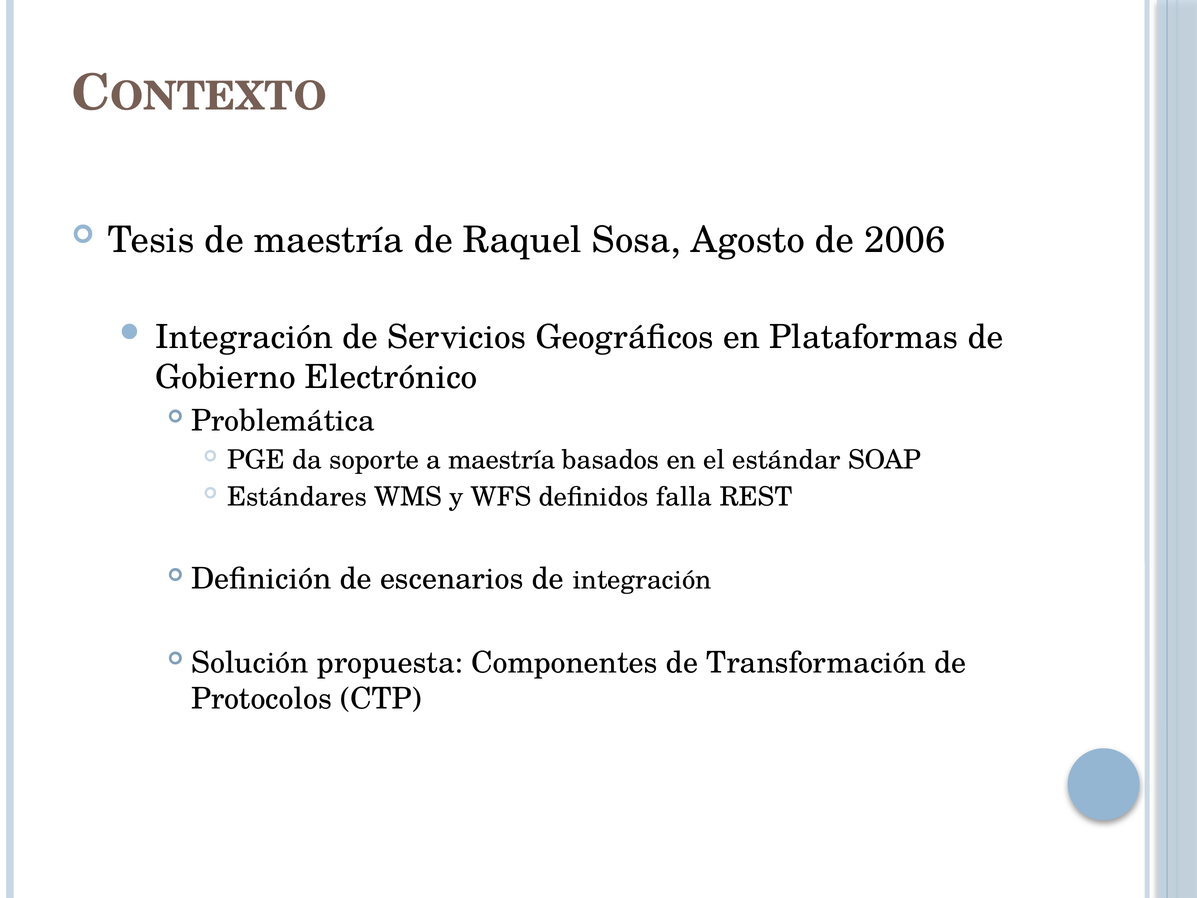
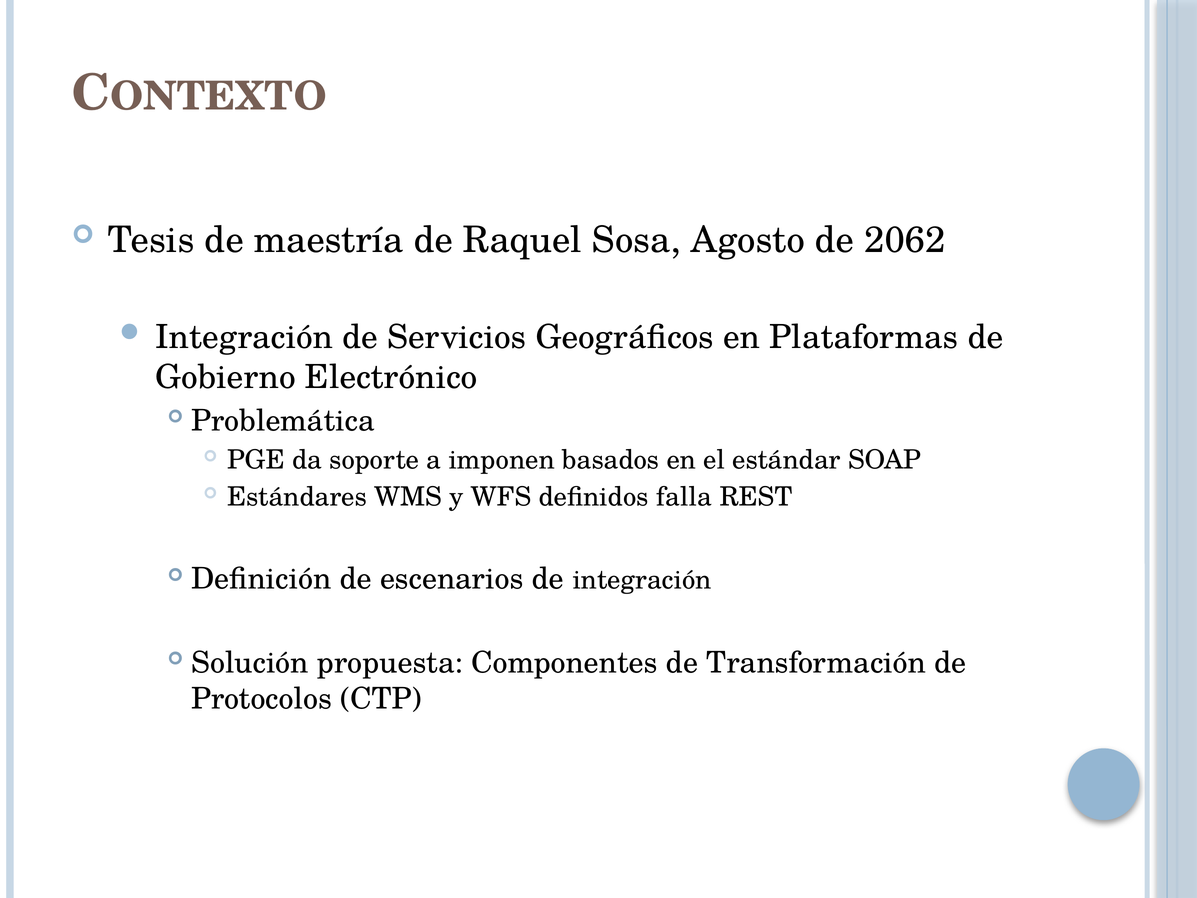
2006: 2006 -> 2062 (905, 240)
a maestría: maestría -> imponen (502, 460)
